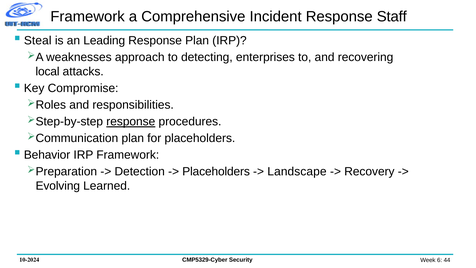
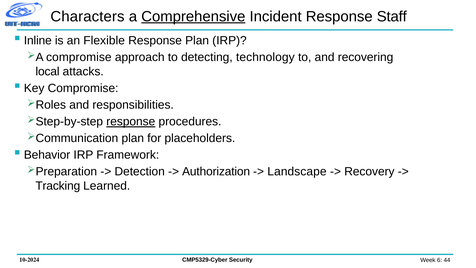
Framework: Framework -> Characters (87, 16)
Comprehensive underline: none -> present (193, 16)
Steal: Steal -> Inline (38, 41)
Leading: Leading -> Flexible (104, 41)
weaknesses: weaknesses -> compromise (79, 57)
enterprises: enterprises -> technology (265, 57)
Placeholders: Placeholders -> Authorization (216, 172)
Evolving: Evolving -> Tracking (58, 186)
